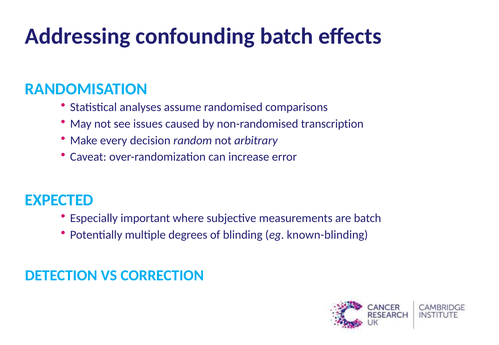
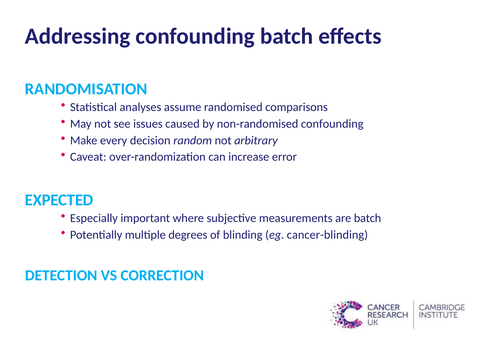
non-randomised transcription: transcription -> confounding (332, 124)
known-blinding: known-blinding -> cancer-blinding (327, 235)
